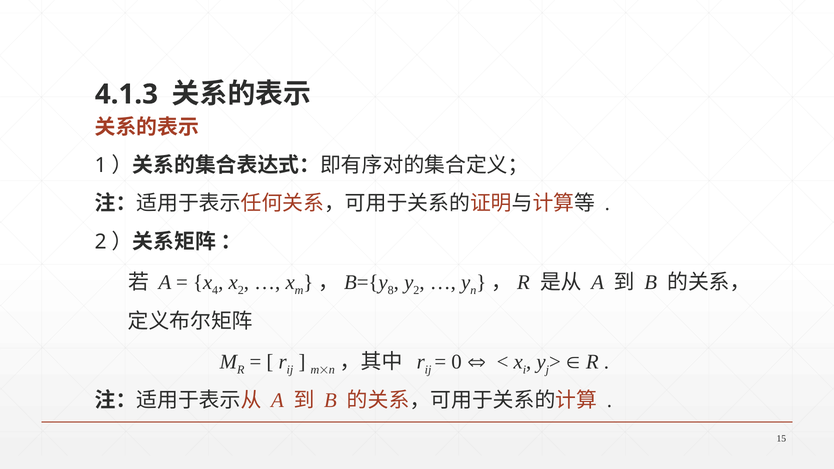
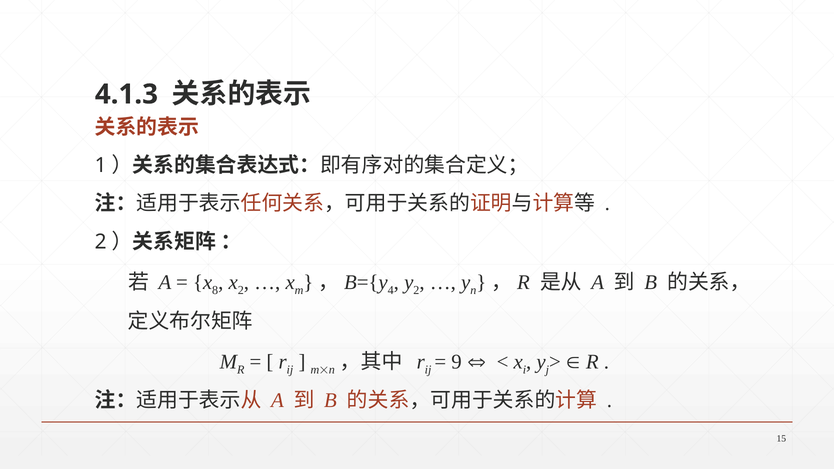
4: 4 -> 8 (215, 291)
8: 8 -> 4 (391, 291)
0: 0 -> 9 (457, 362)
